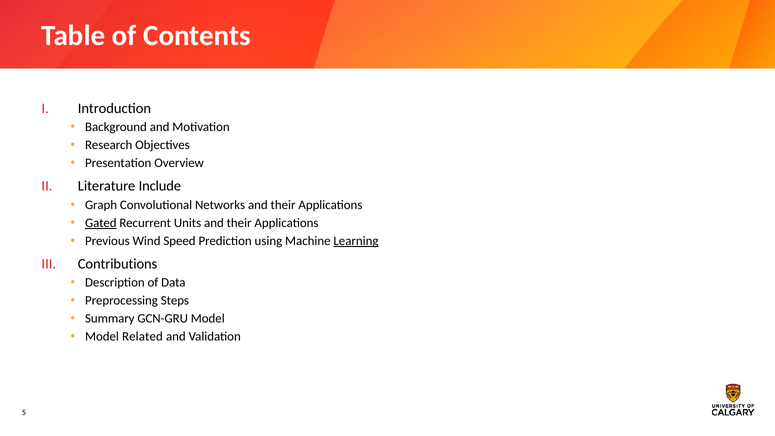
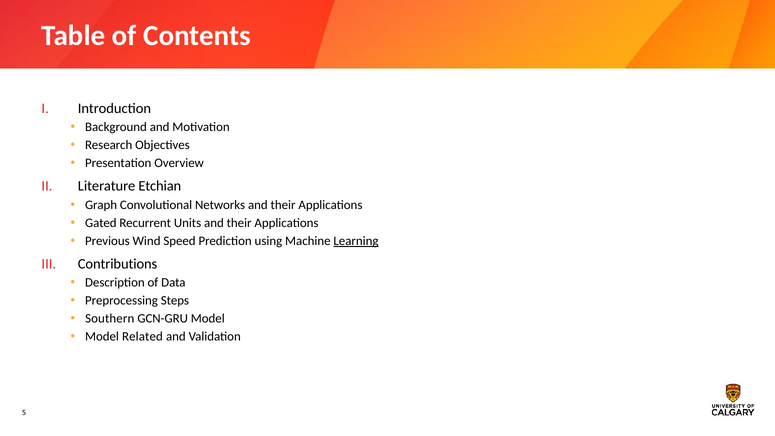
Include: Include -> Etchian (160, 186)
Gated underline: present -> none (101, 223)
Summary: Summary -> Southern (110, 318)
